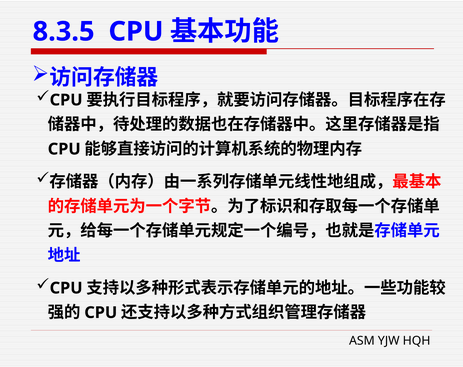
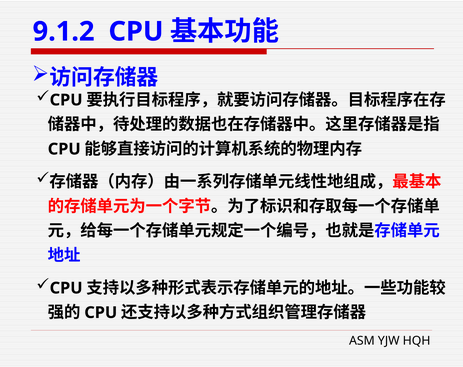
8.3.5: 8.3.5 -> 9.1.2 (64, 31)
